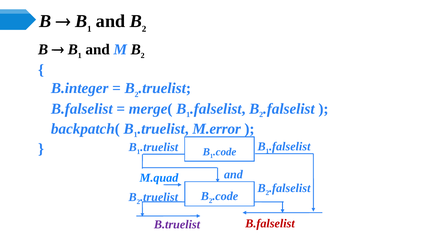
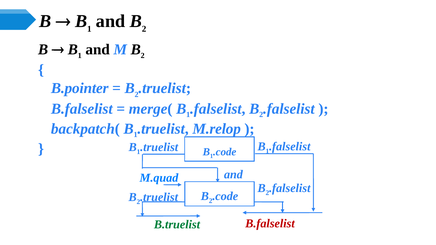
B.integer: B.integer -> B.pointer (80, 88)
M.error: M.error -> M.relop (217, 129)
B.truelist colour: purple -> green (177, 225)
